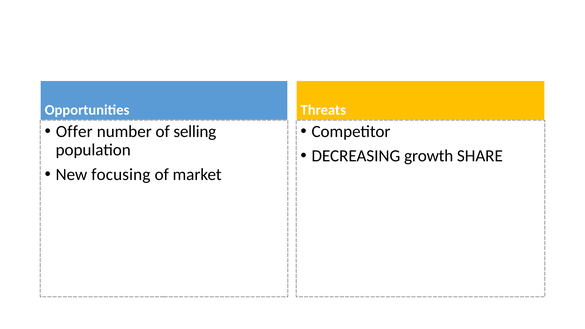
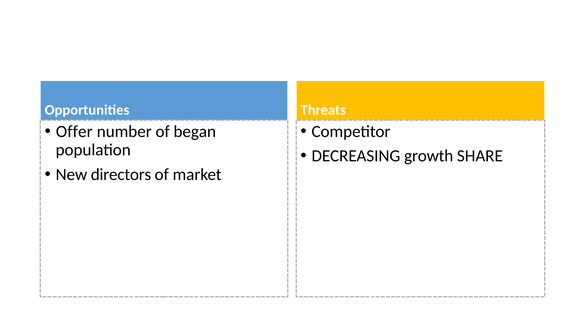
selling: selling -> began (195, 132)
focusing: focusing -> directors (121, 174)
